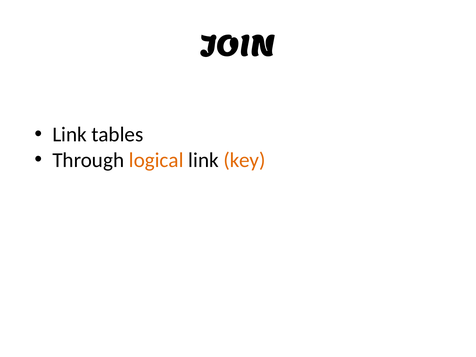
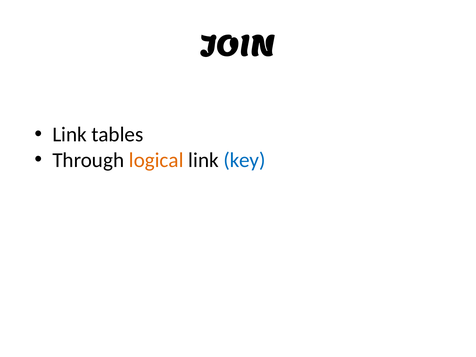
key colour: orange -> blue (245, 160)
